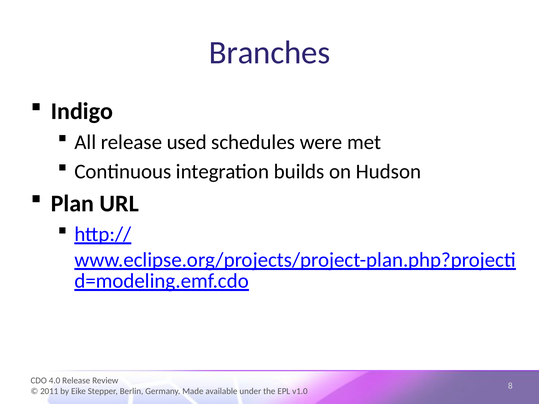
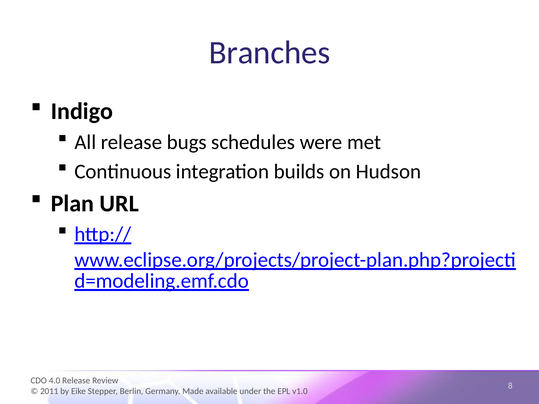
used: used -> bugs (187, 142)
